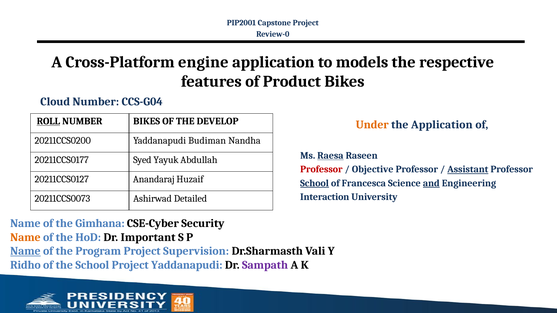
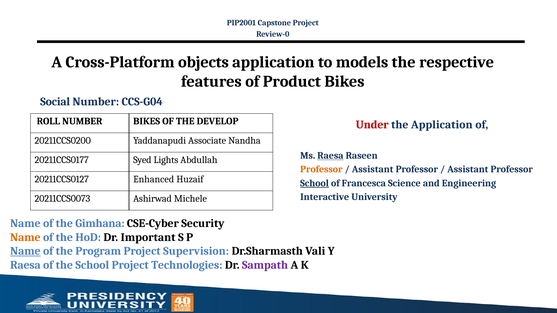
engine: engine -> objects (203, 62)
Cloud: Cloud -> Social (55, 102)
ROLL underline: present -> none (48, 121)
Under colour: orange -> red (372, 125)
Budiman: Budiman -> Associate (207, 141)
Yayuk: Yayuk -> Lights (166, 160)
Professor colour: red -> orange (321, 170)
Objective: Objective -> Assistant (373, 170)
Assistant underline: present -> none (468, 170)
Anandaraj: Anandaraj -> Enhanced (154, 179)
and underline: present -> none (431, 183)
Interaction: Interaction -> Interactive (325, 197)
Detailed: Detailed -> Michele (190, 199)
Ridho: Ridho -> Raesa (25, 265)
Project Yaddanapudi: Yaddanapudi -> Technologies (187, 265)
